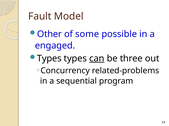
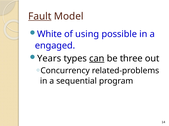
Fault underline: none -> present (40, 16)
Other: Other -> White (49, 34)
some: some -> using (87, 34)
Types: Types -> Years (49, 59)
